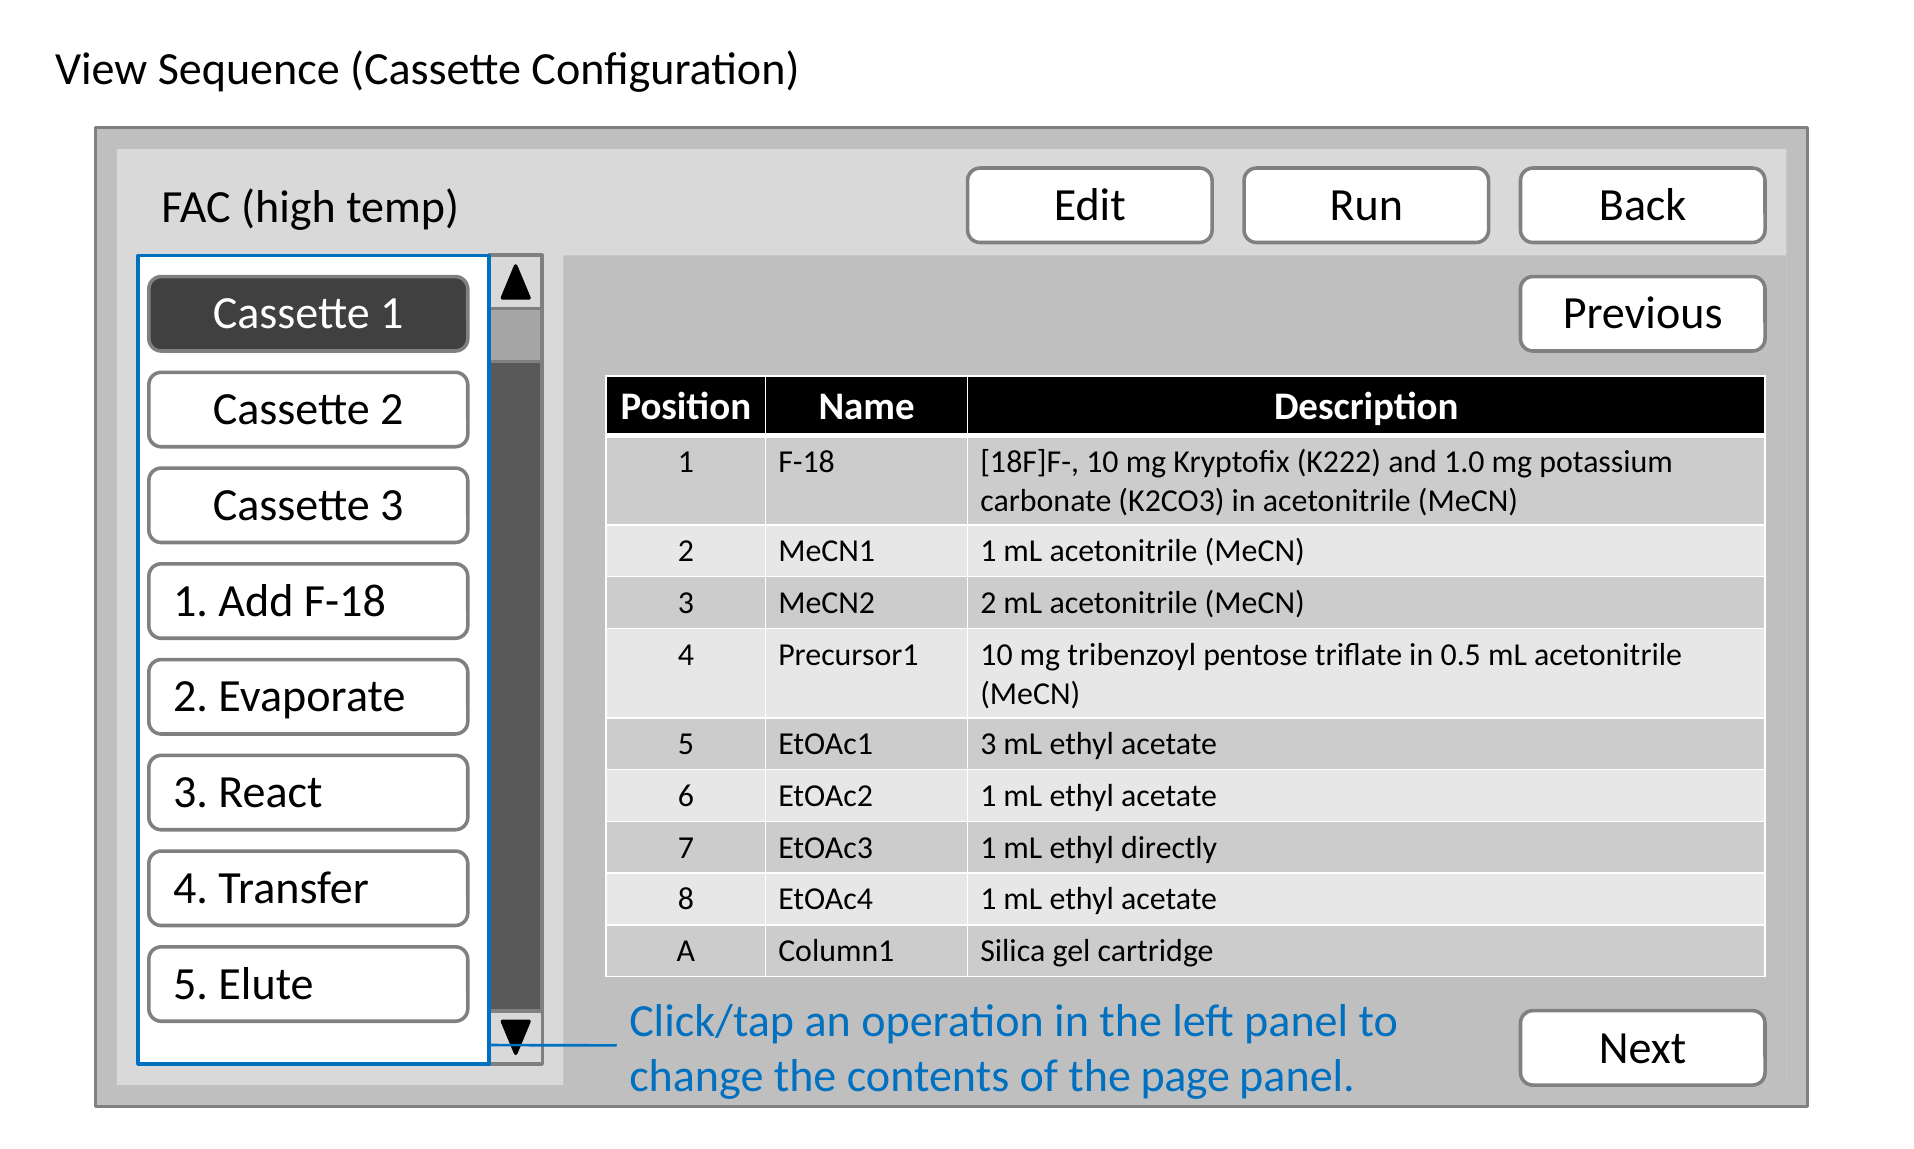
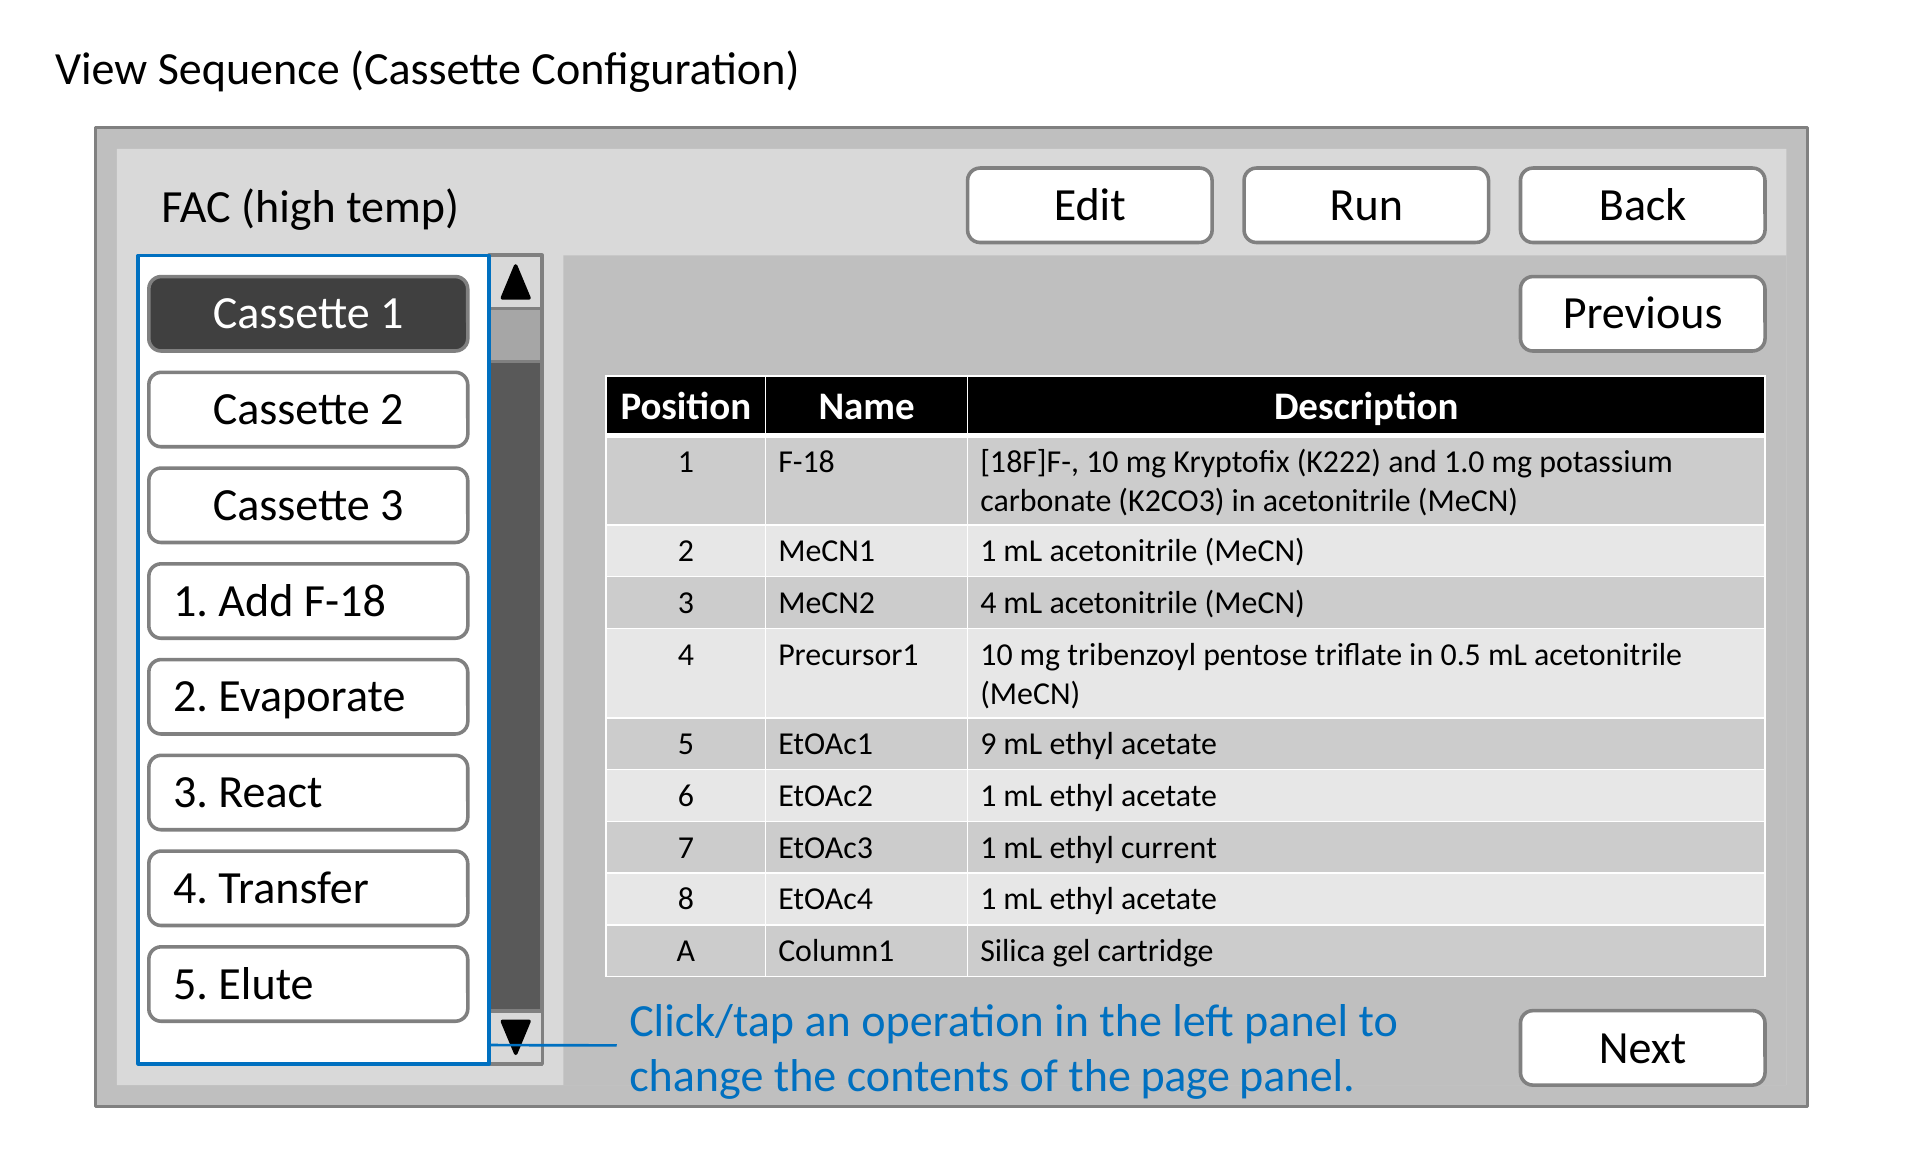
MeCN2 2: 2 -> 4 (988, 603)
EtOAc1 3: 3 -> 9 (988, 744)
directly: directly -> current (1169, 847)
